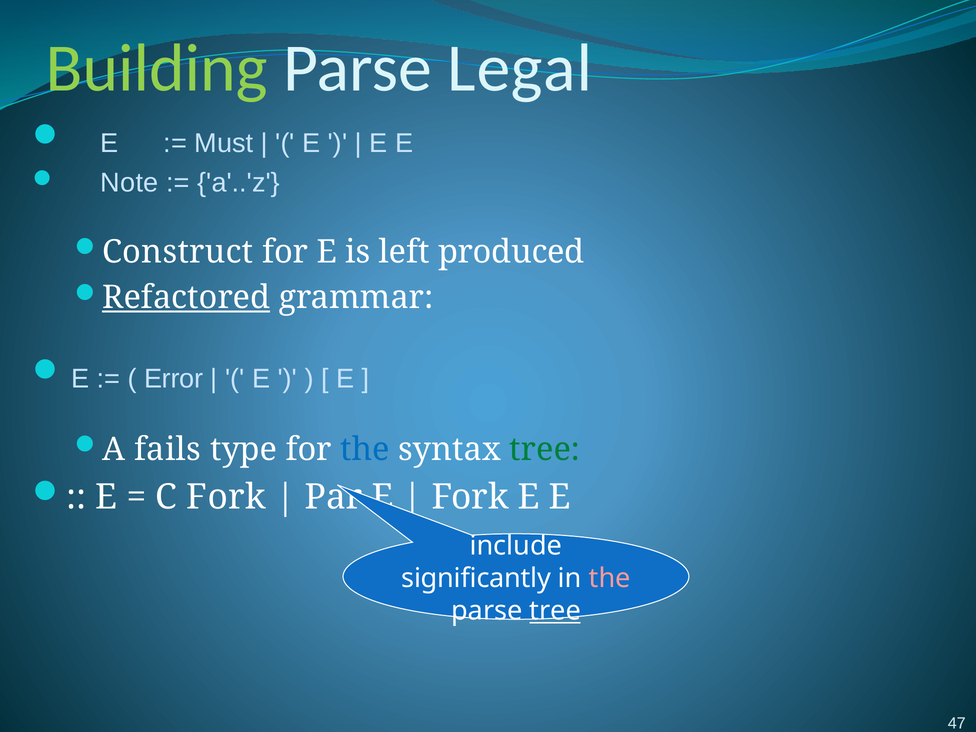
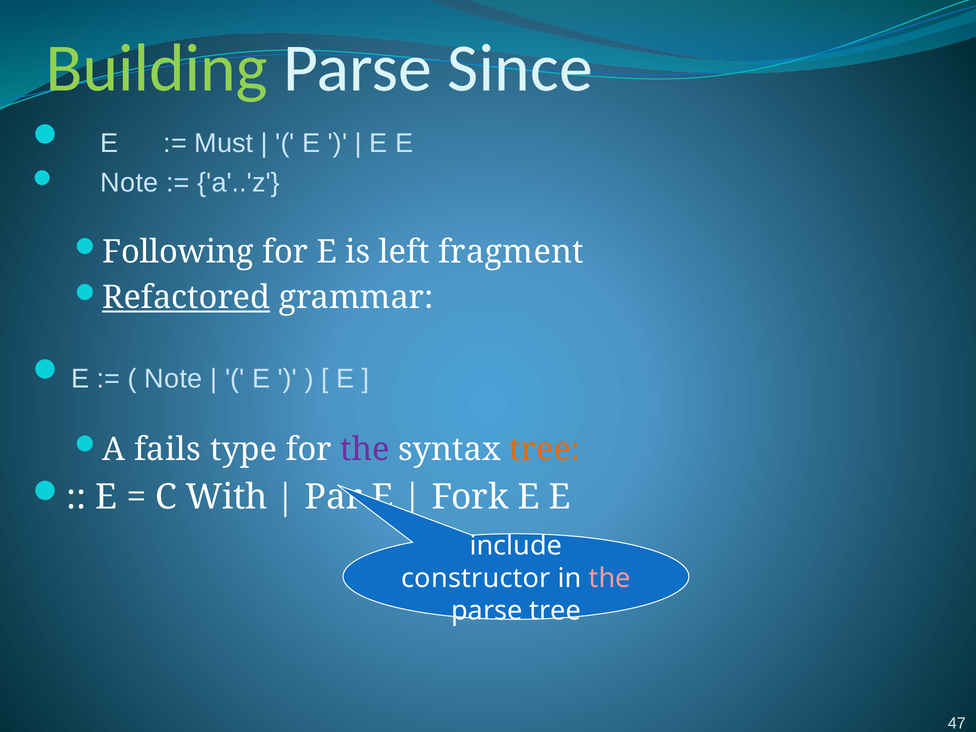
Legal: Legal -> Since (520, 68)
Construct: Construct -> Following (178, 252)
produced: produced -> fragment (511, 252)
Error: Error -> Note (173, 379)
the colour: blue -> purple (365, 449)
tree colour: green -> orange (545, 449)
C Fork: Fork -> With (227, 497)
significantly: significantly -> constructor (476, 578)
tree underline: present -> none (555, 611)
